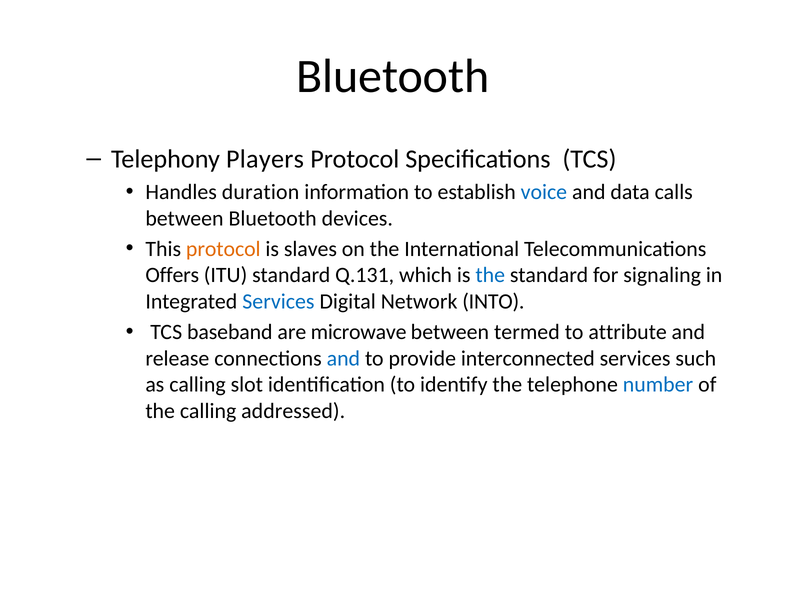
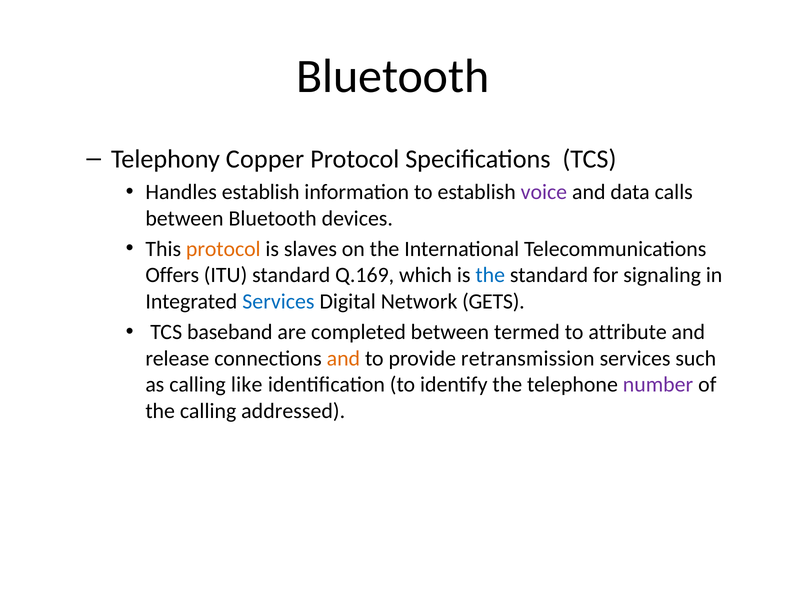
Players: Players -> Copper (265, 159)
Handles duration: duration -> establish (261, 192)
voice colour: blue -> purple (544, 192)
Q.131: Q.131 -> Q.169 (365, 275)
INTO: INTO -> GETS (493, 301)
microwave: microwave -> completed (358, 332)
and colour: blue -> orange (343, 358)
interconnected: interconnected -> retransmission (528, 358)
slot: slot -> like (247, 384)
number colour: blue -> purple (658, 384)
